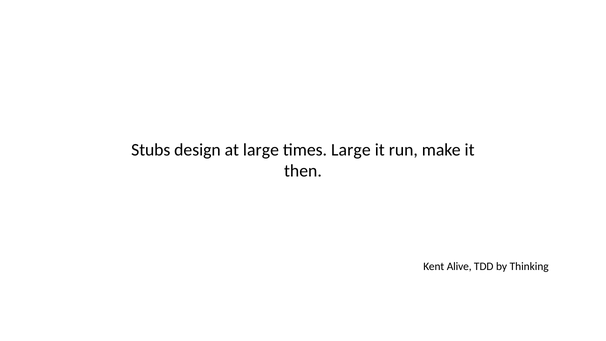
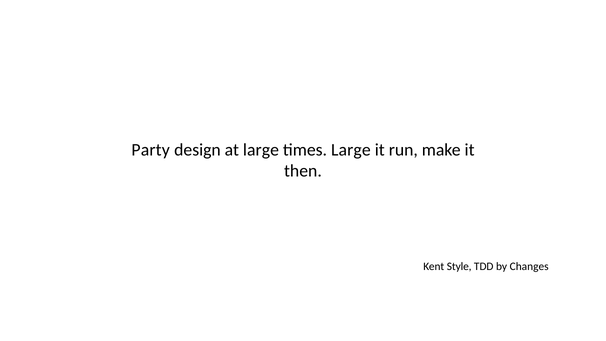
Stubs: Stubs -> Party (151, 150)
Alive: Alive -> Style (459, 266)
Thinking: Thinking -> Changes (529, 266)
